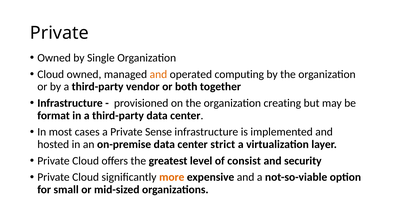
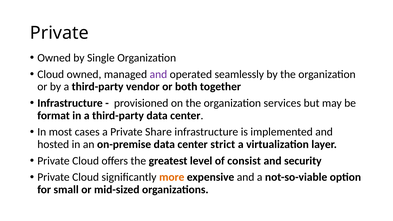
and colour: orange -> purple (158, 74)
computing: computing -> seamlessly (239, 74)
creating: creating -> services (282, 103)
Sense: Sense -> Share (158, 132)
